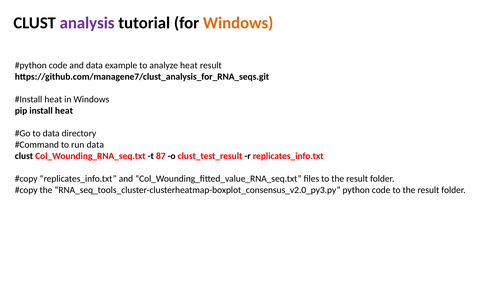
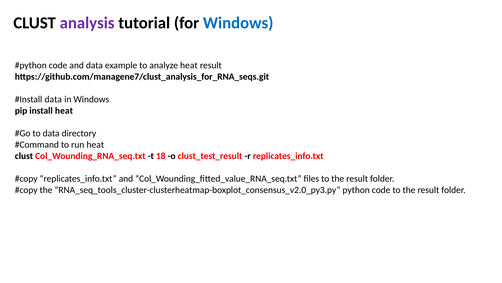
Windows colour: orange -> blue (238, 23)
heat: heat -> data (53, 99)
run data: data -> heat (95, 144)
87: 87 -> 18 (161, 156)
